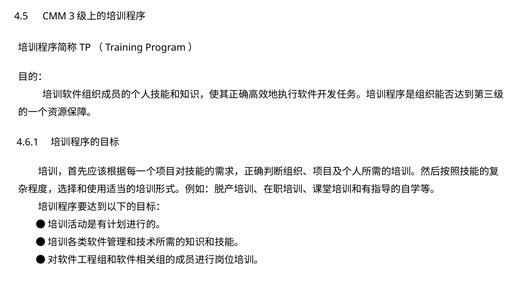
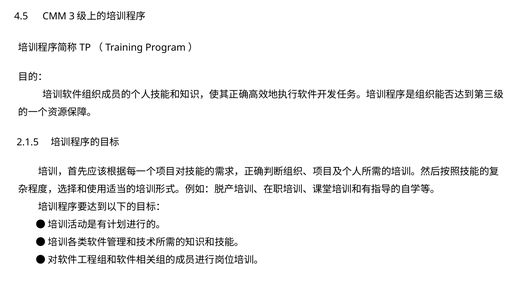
4.6.1: 4.6.1 -> 2.1.5 (28, 142)
